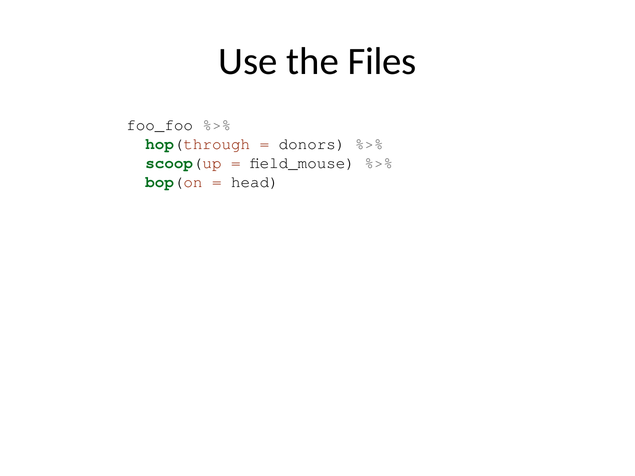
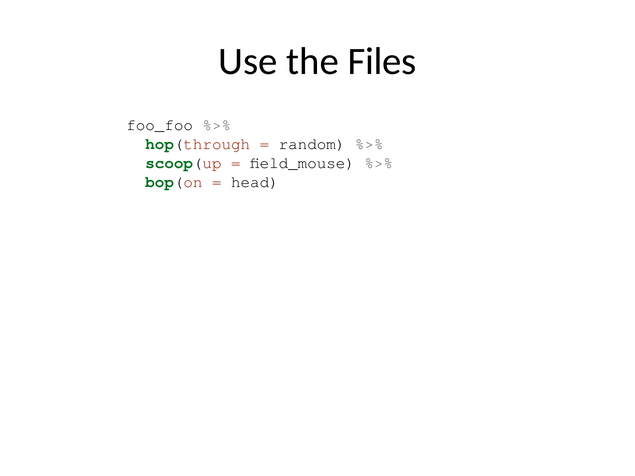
donors: donors -> random (312, 144)
